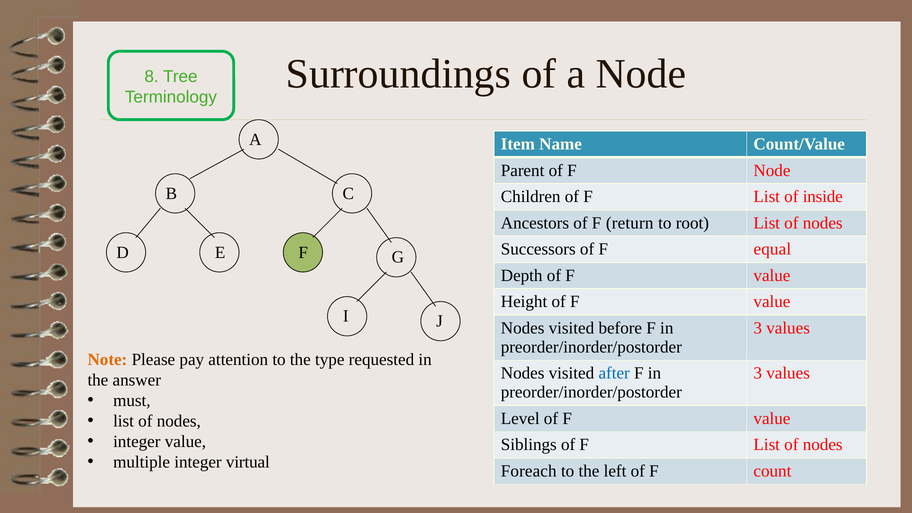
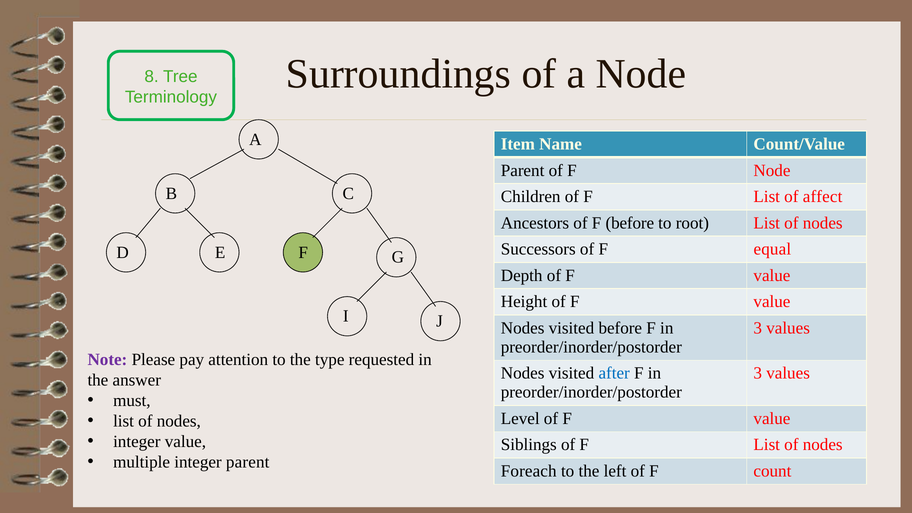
inside: inside -> affect (823, 197)
F return: return -> before (630, 223)
Note colour: orange -> purple (107, 360)
integer virtual: virtual -> parent (248, 462)
